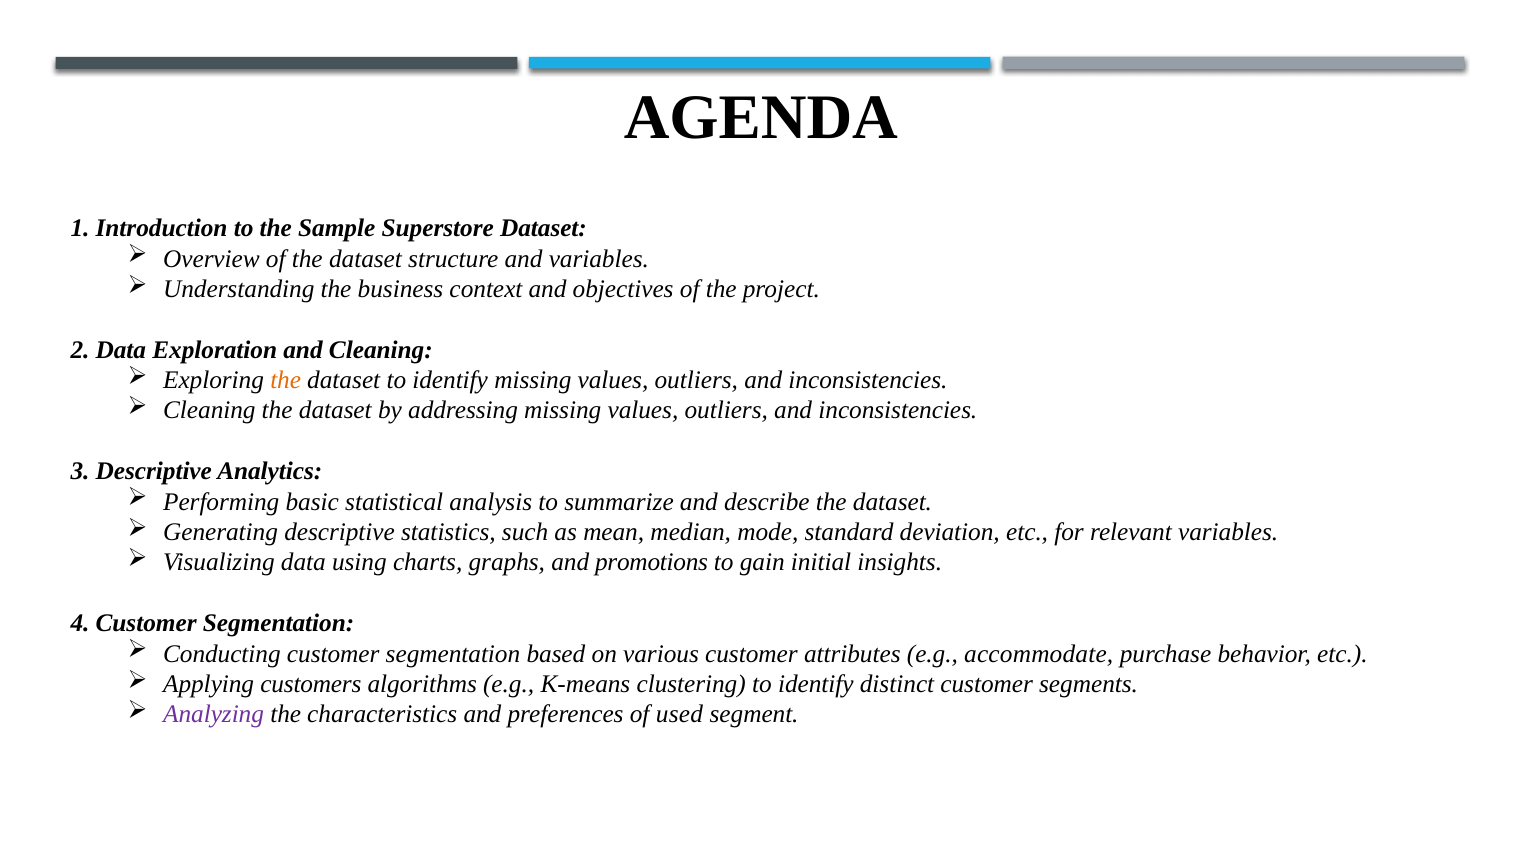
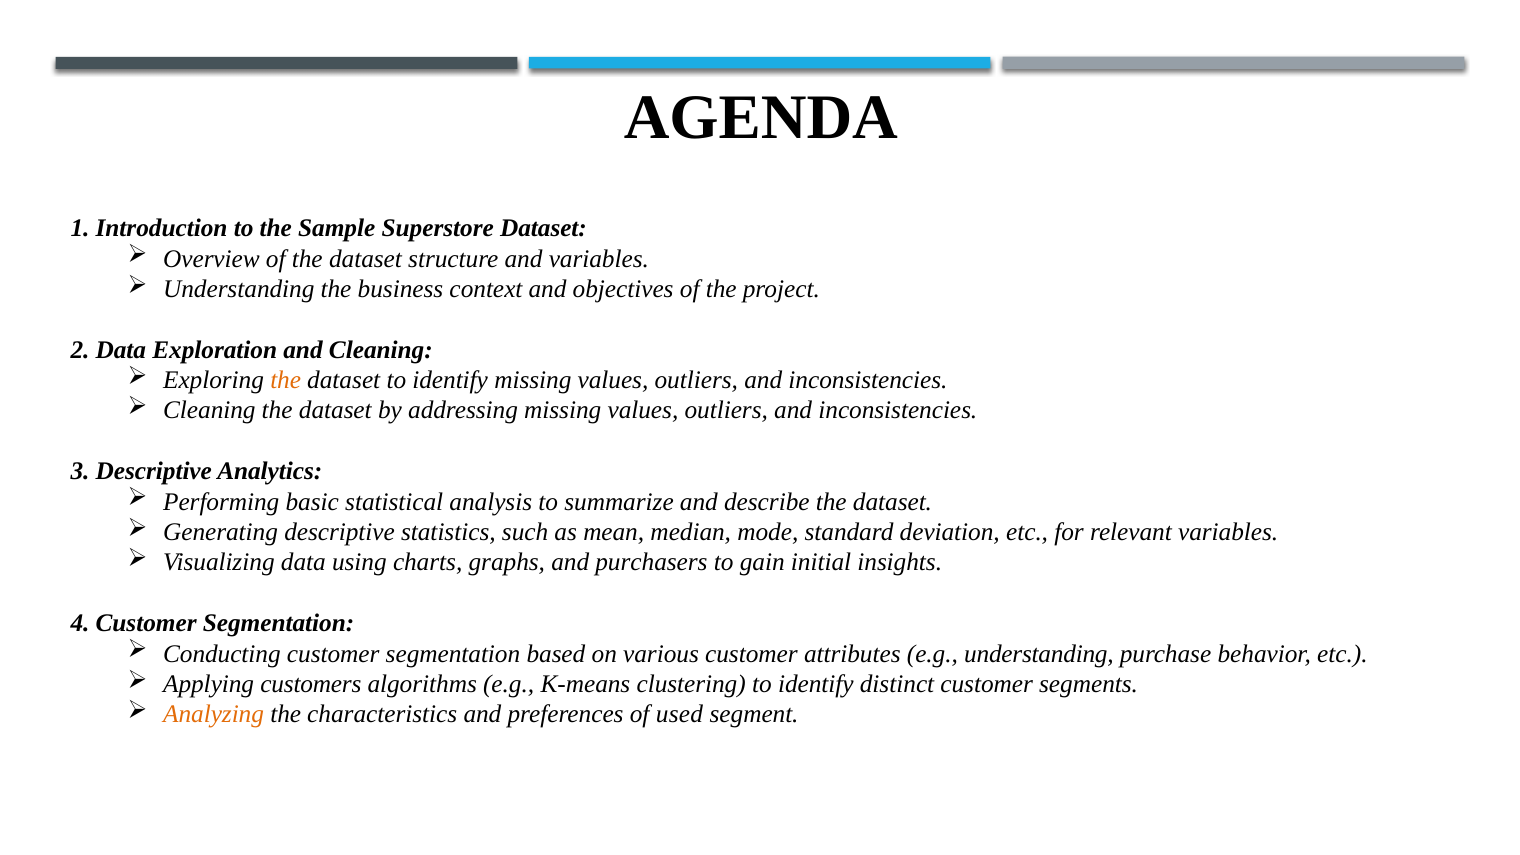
promotions: promotions -> purchasers (651, 562)
e.g accommodate: accommodate -> understanding (1039, 654)
Analyzing colour: purple -> orange (214, 714)
